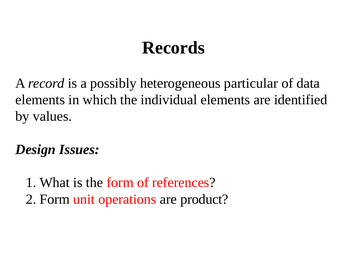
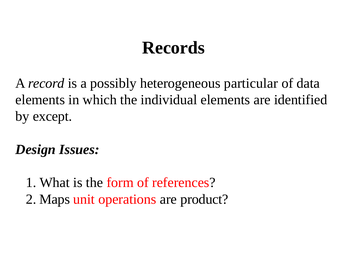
values: values -> except (52, 116)
2 Form: Form -> Maps (55, 199)
